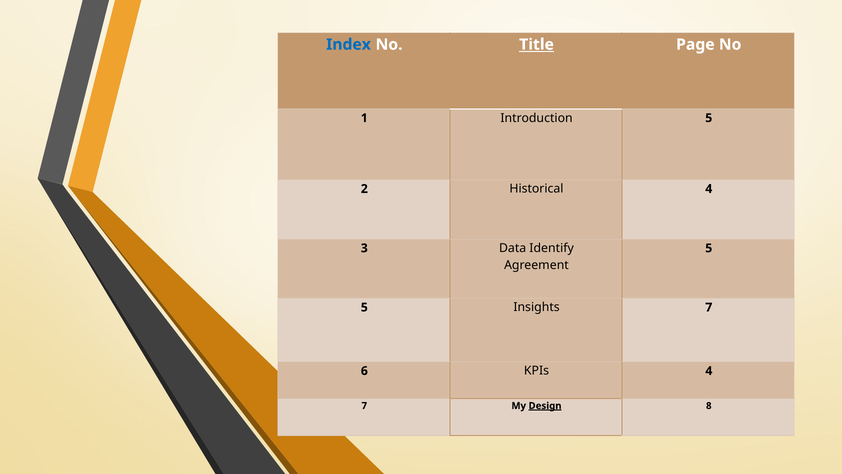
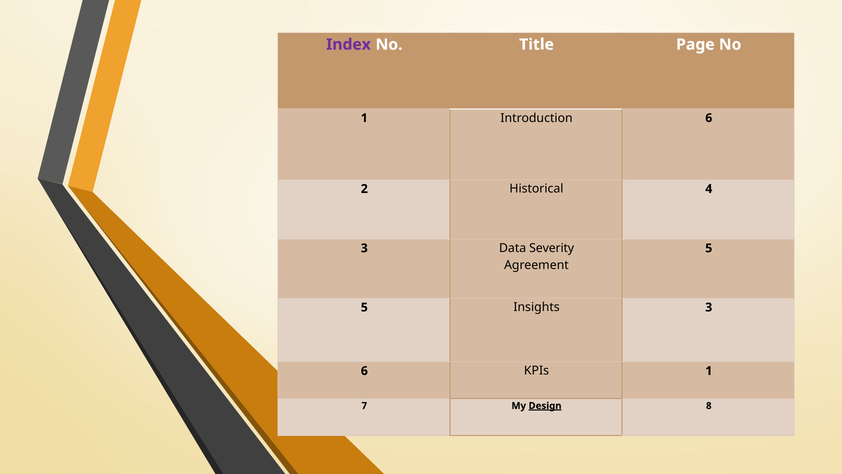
Index colour: blue -> purple (349, 44)
Title underline: present -> none (537, 44)
Introduction 5: 5 -> 6 (709, 118)
Identify: Identify -> Severity (552, 248)
Insights 7: 7 -> 3 (709, 307)
KPIs 4: 4 -> 1 (709, 371)
